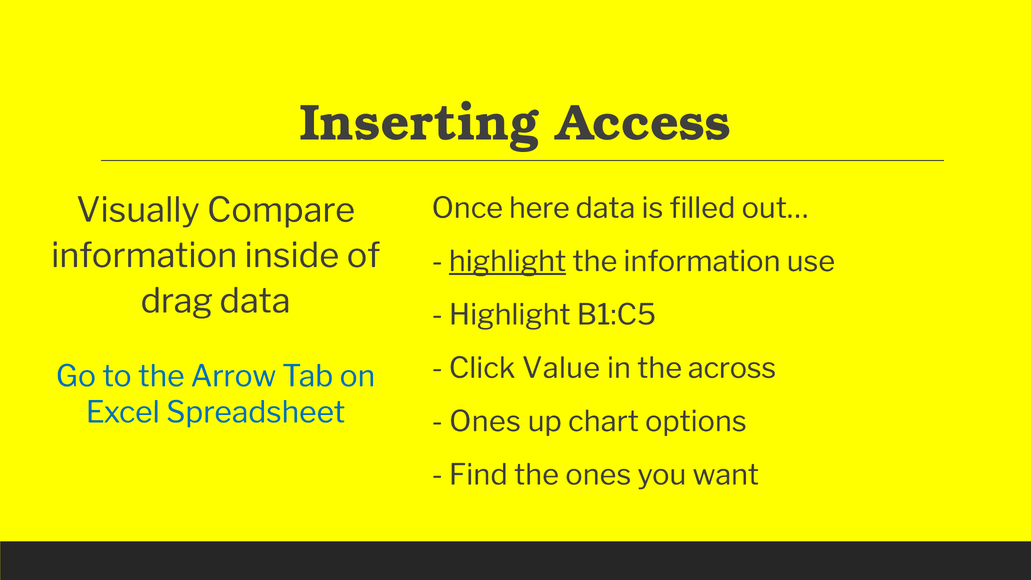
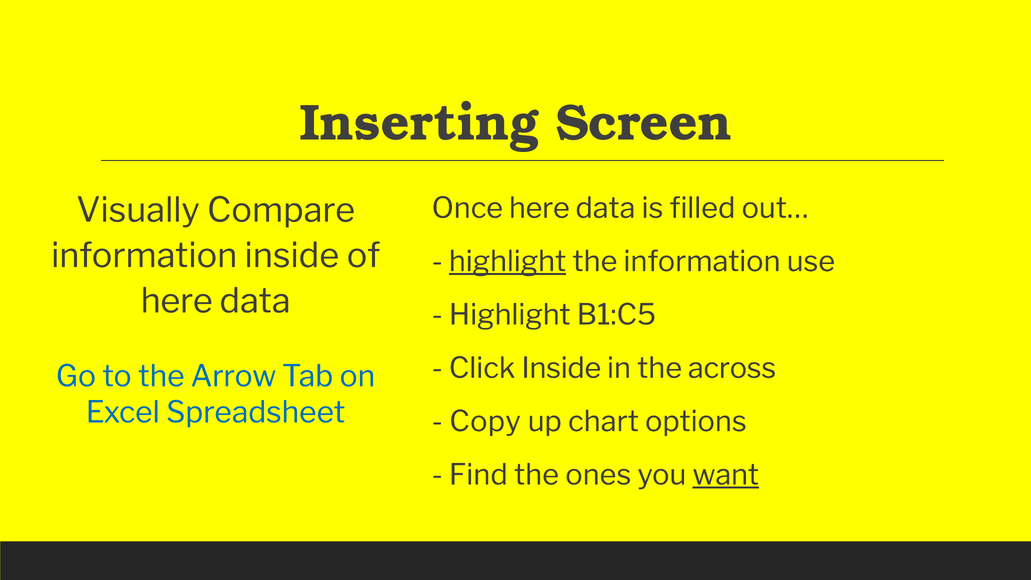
Access: Access -> Screen (644, 123)
drag: drag -> here (177, 301)
Click Value: Value -> Inside (561, 368)
Ones: Ones -> Copy (485, 422)
want underline: none -> present (726, 475)
